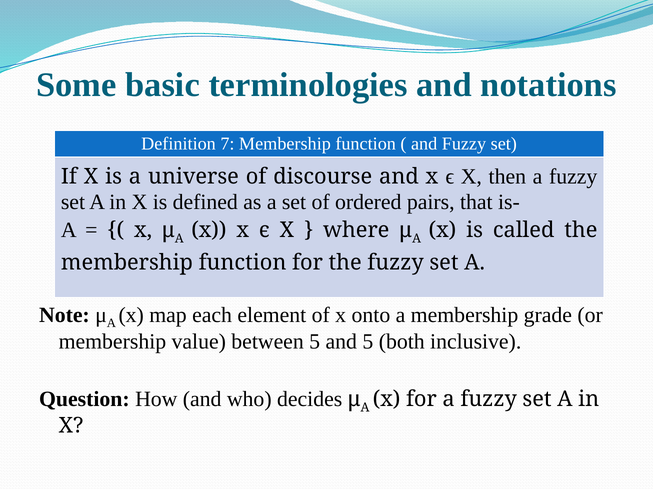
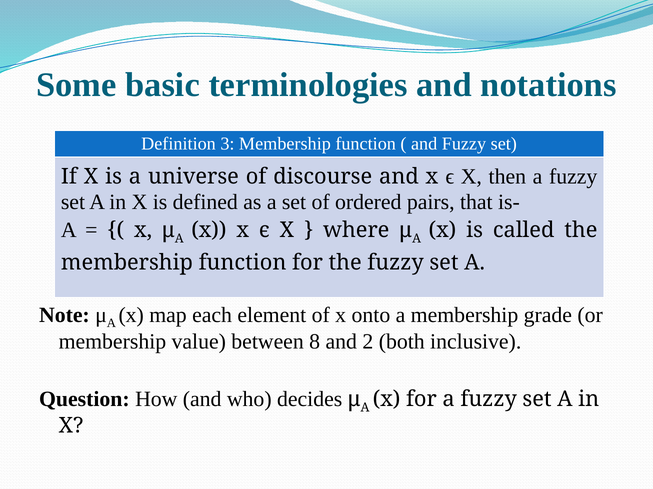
7: 7 -> 3 (227, 144)
between 5: 5 -> 8 (315, 342)
and 5: 5 -> 2 (368, 342)
